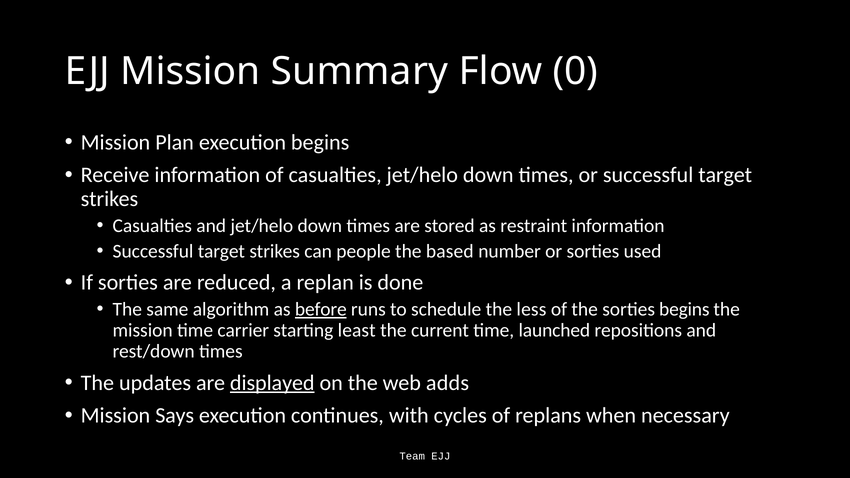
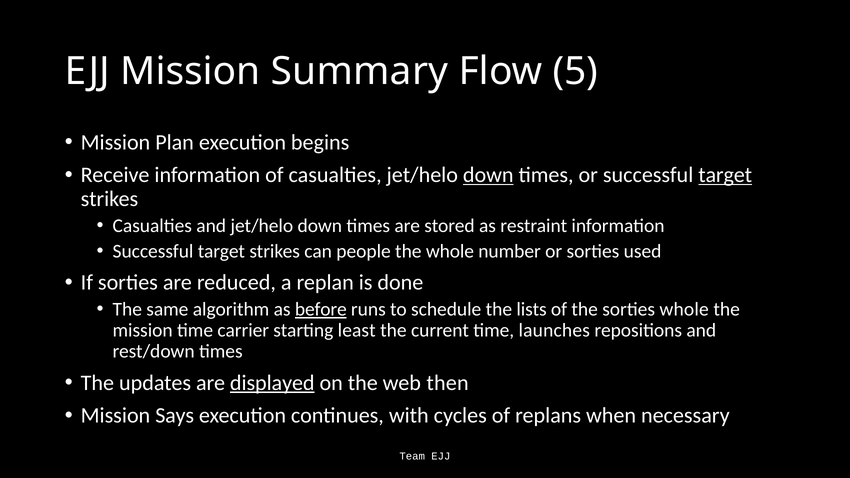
0: 0 -> 5 (575, 71)
down underline: none -> present (488, 175)
target underline: none -> present (725, 175)
the based: based -> whole (450, 251)
less: less -> lists (532, 309)
sorties begins: begins -> whole (684, 309)
launched: launched -> launches (554, 330)
adds: adds -> then (448, 383)
